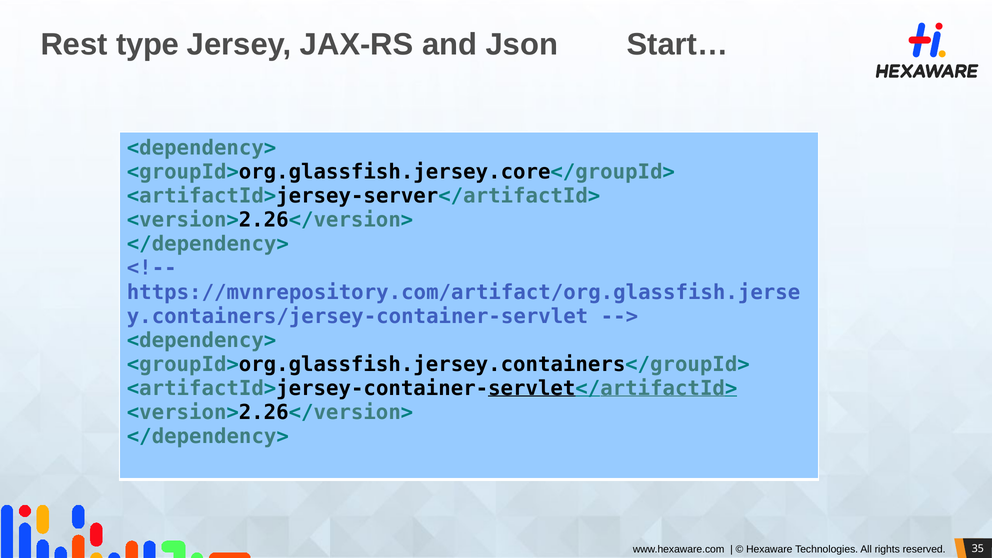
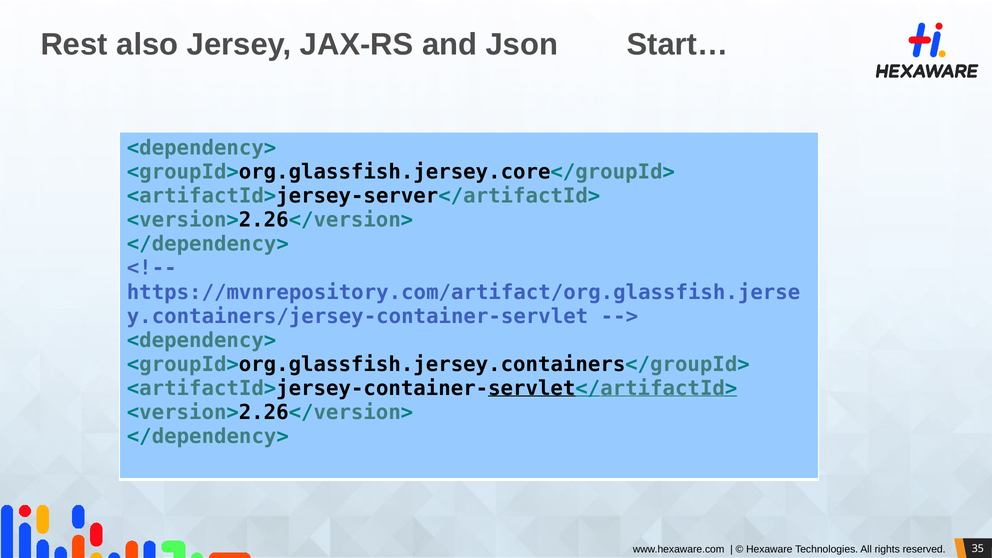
type: type -> also (147, 45)
